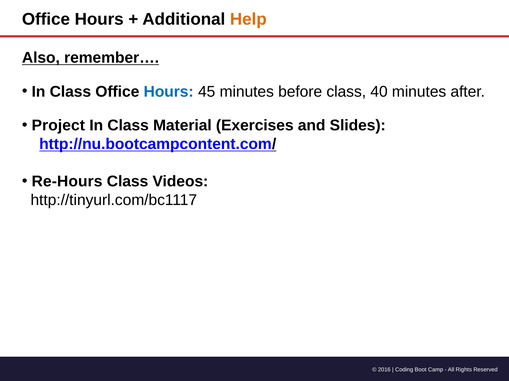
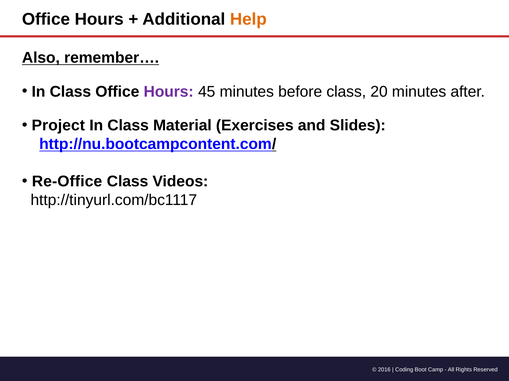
Hours colour: blue -> purple (169, 92)
40: 40 -> 20 (379, 92)
Re-Hours: Re-Hours -> Re-Office (67, 182)
